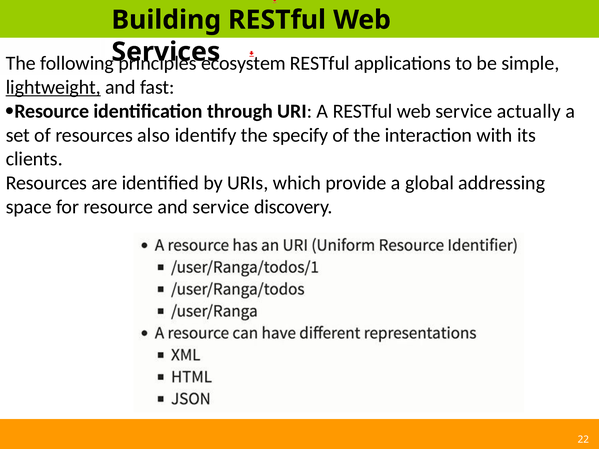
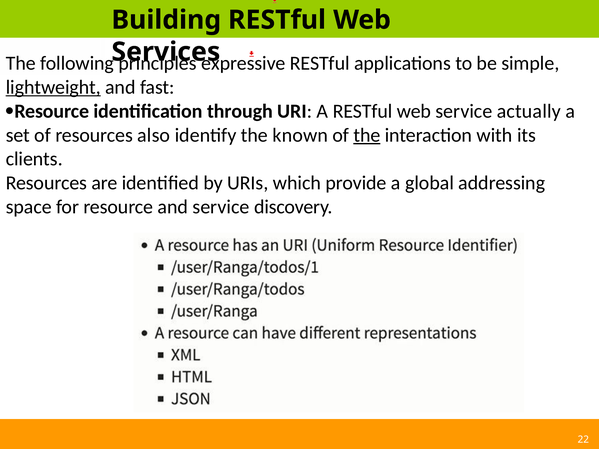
ecosystem: ecosystem -> expressive (243, 63)
specify: specify -> known (300, 135)
the underline: none -> present (367, 135)
